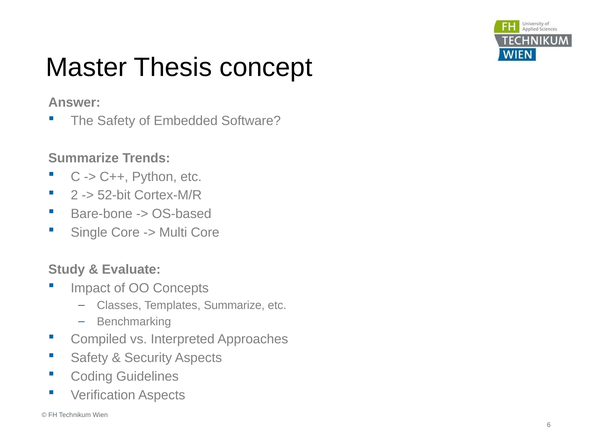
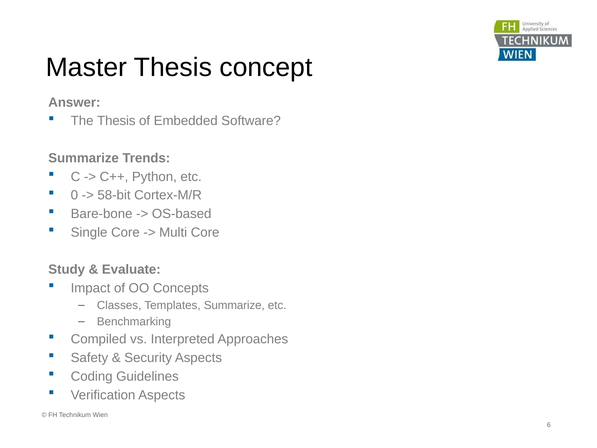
The Safety: Safety -> Thesis (116, 121)
2: 2 -> 0 (74, 195)
52-bit: 52-bit -> 58-bit (114, 195)
